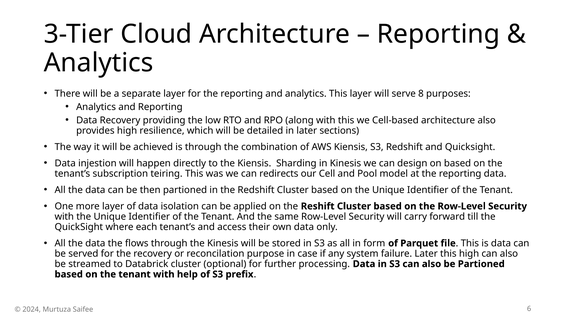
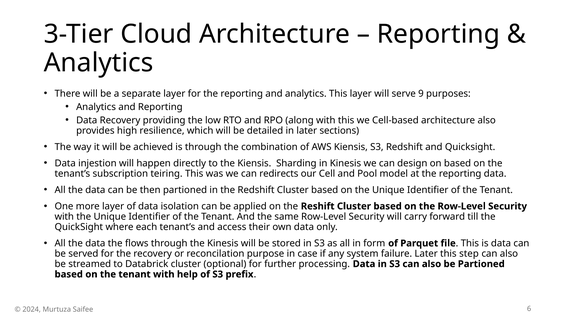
8: 8 -> 9 (421, 93)
this high: high -> step (469, 253)
